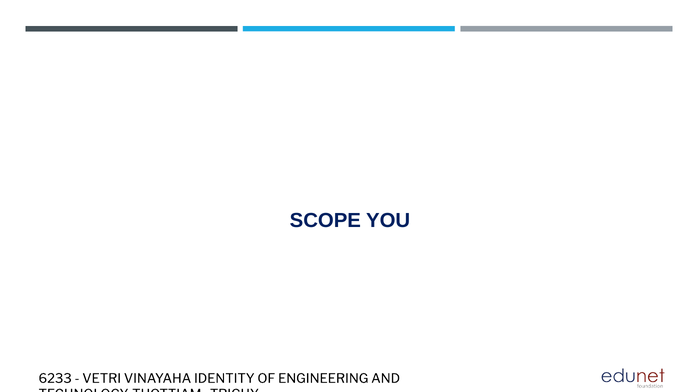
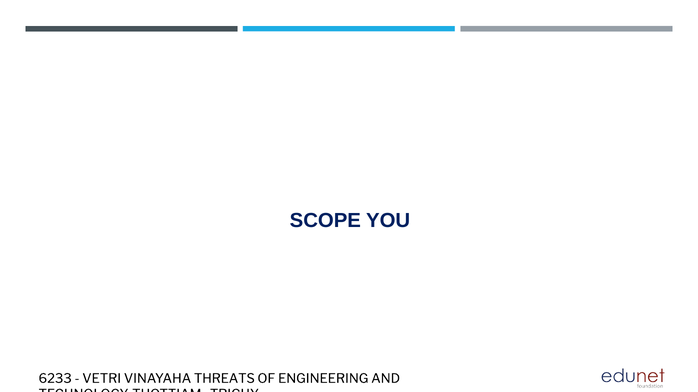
IDENTITY: IDENTITY -> THREATS (224, 379)
